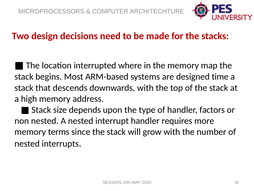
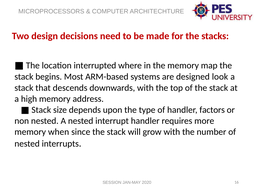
time: time -> look (220, 77)
terms: terms -> when (59, 132)
